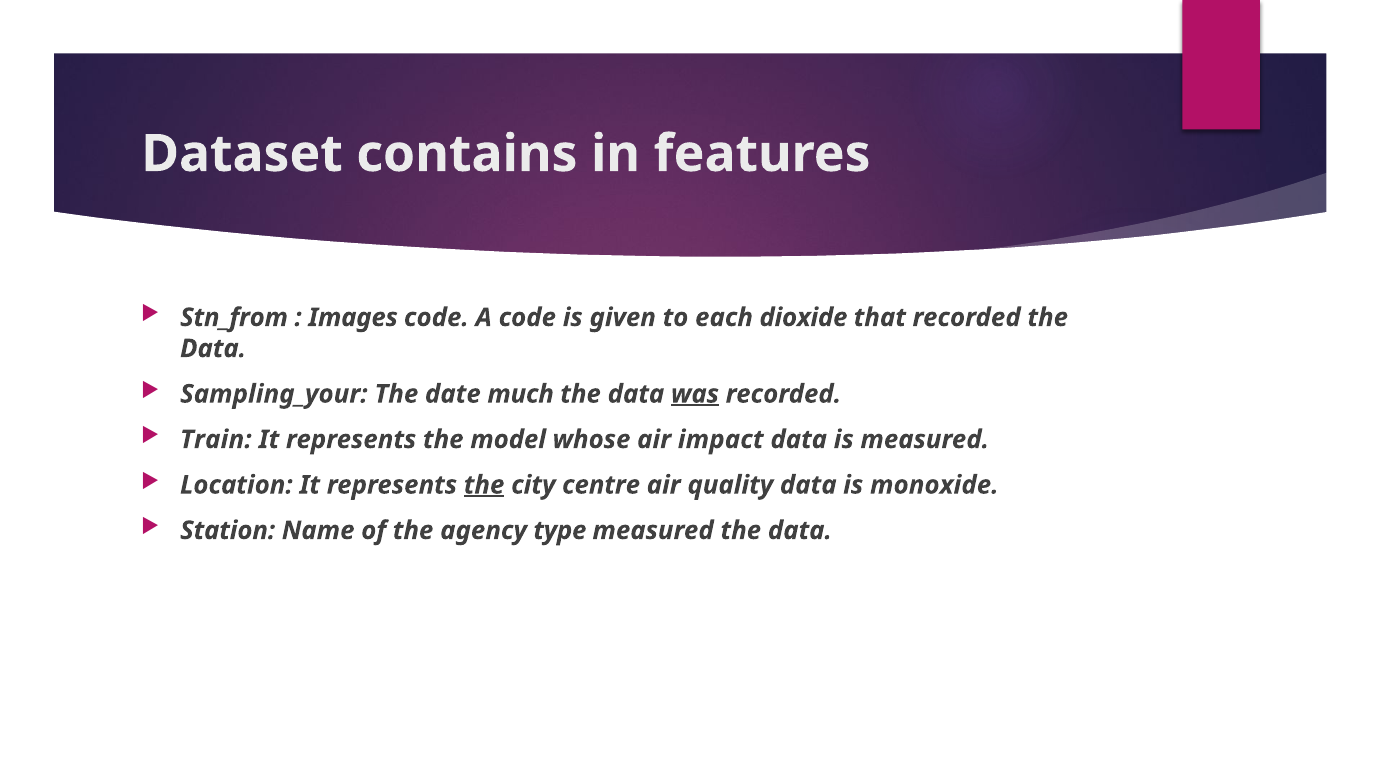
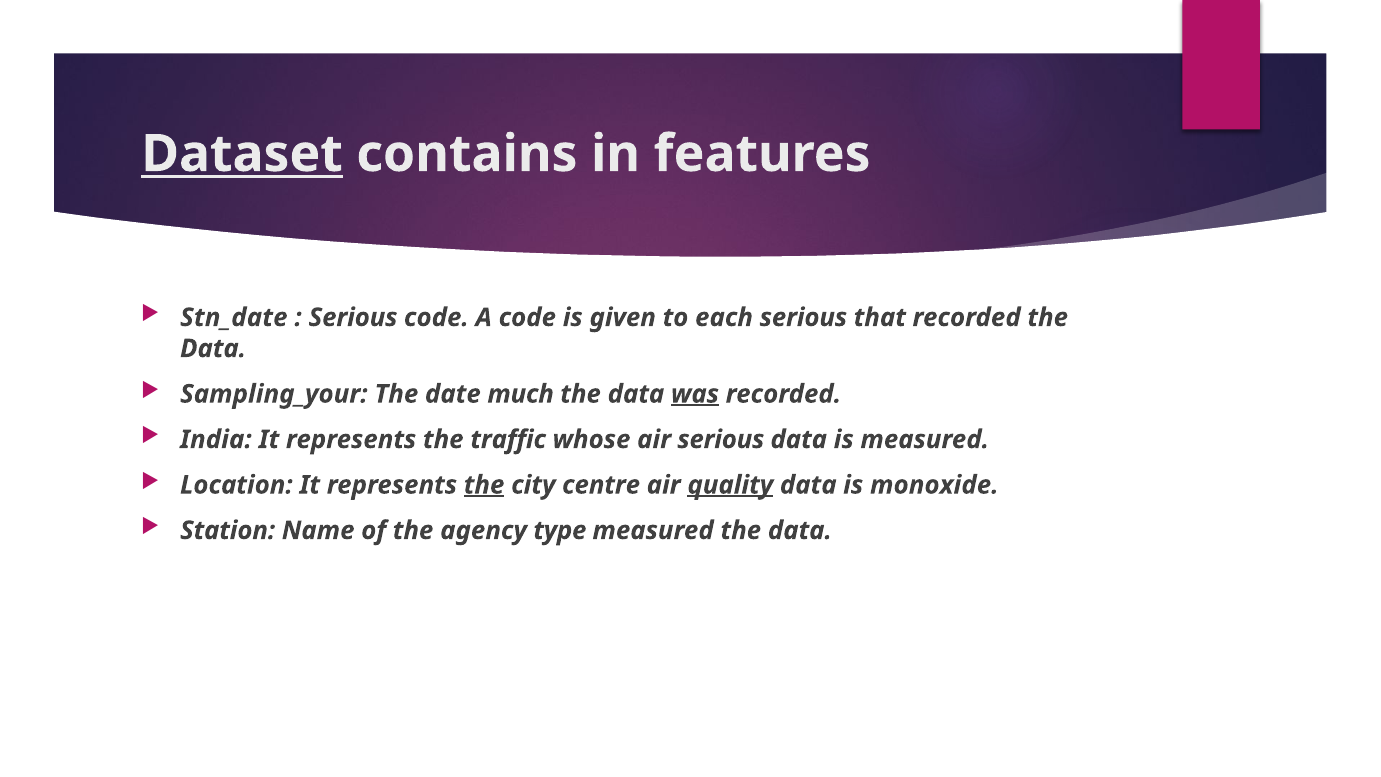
Dataset underline: none -> present (242, 154)
Stn_from: Stn_from -> Stn_date (234, 317)
Images: Images -> Serious (353, 317)
each dioxide: dioxide -> serious (803, 317)
Train: Train -> India (216, 439)
model: model -> traffic (508, 439)
air impact: impact -> serious (721, 439)
quality underline: none -> present (730, 485)
